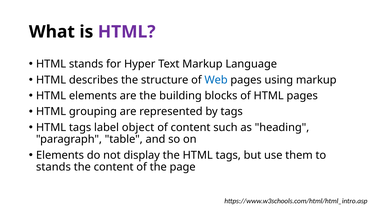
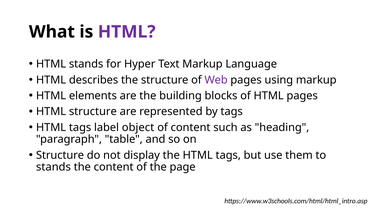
Web colour: blue -> purple (216, 80)
HTML grouping: grouping -> structure (93, 112)
Elements: Elements -> Structure (60, 155)
